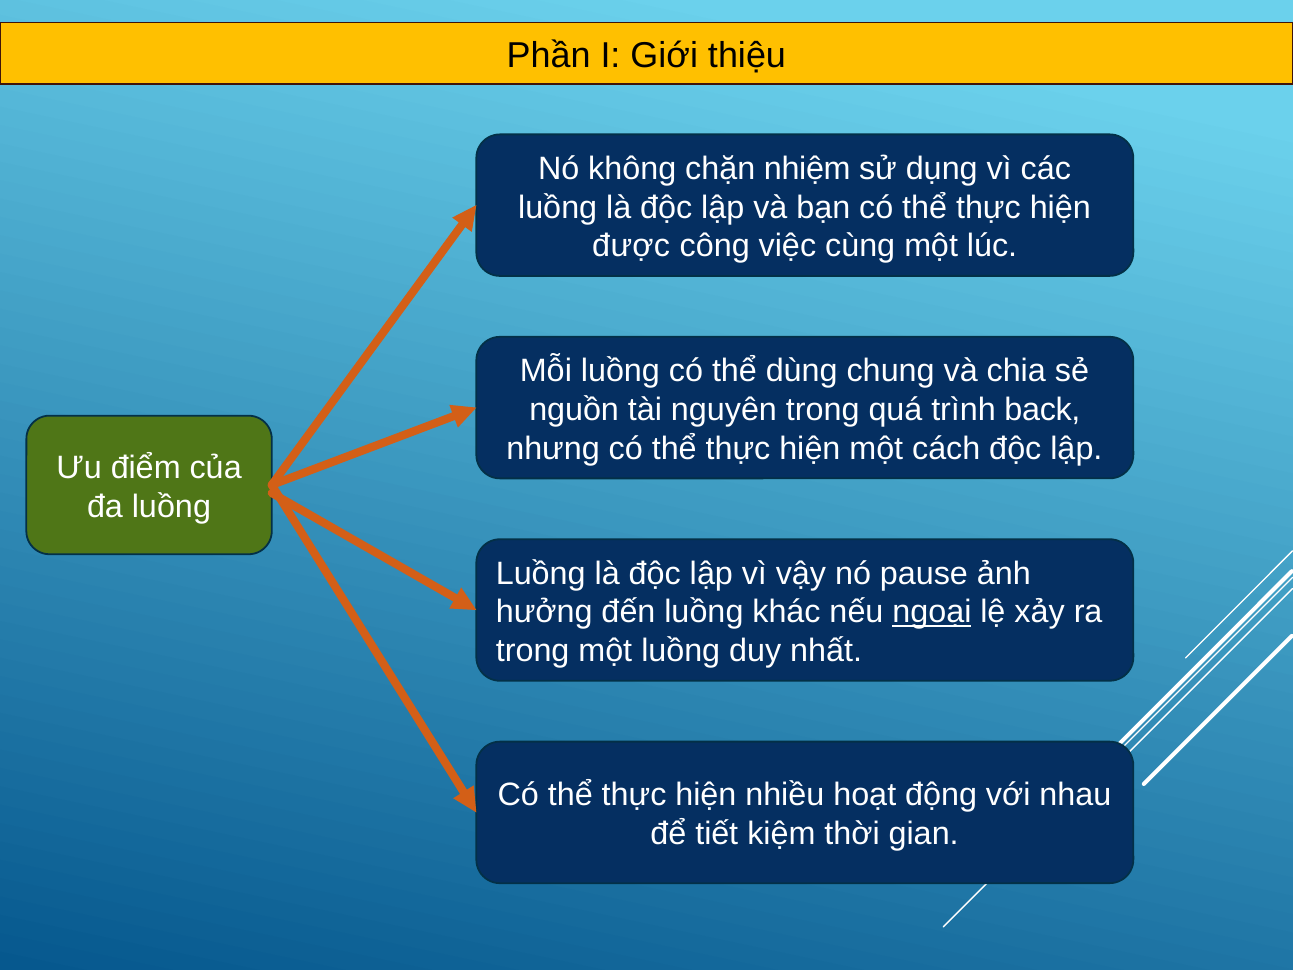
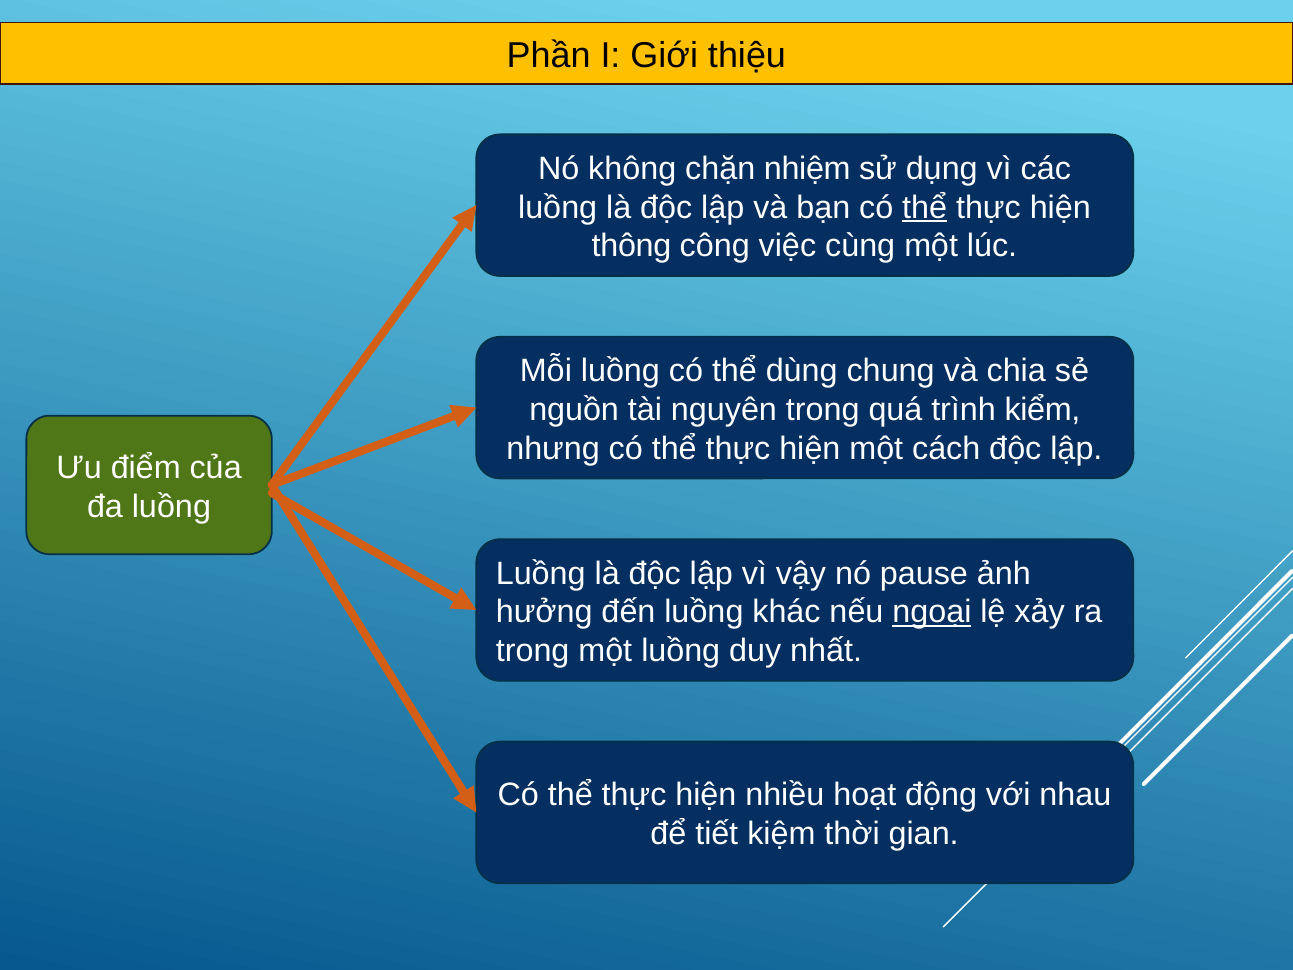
thể underline: none -> present (925, 207)
được: được -> thông (632, 246)
back: back -> kiểm (1042, 410)
